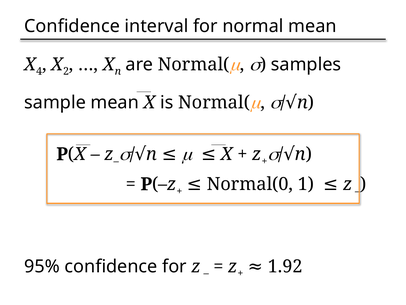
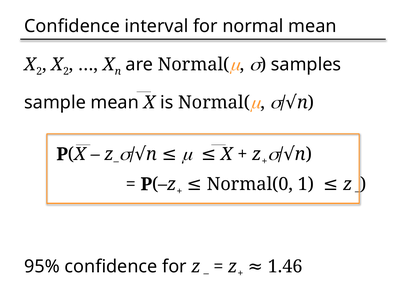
4: 4 -> 2 (39, 71)
1.92: 1.92 -> 1.46 (285, 266)
